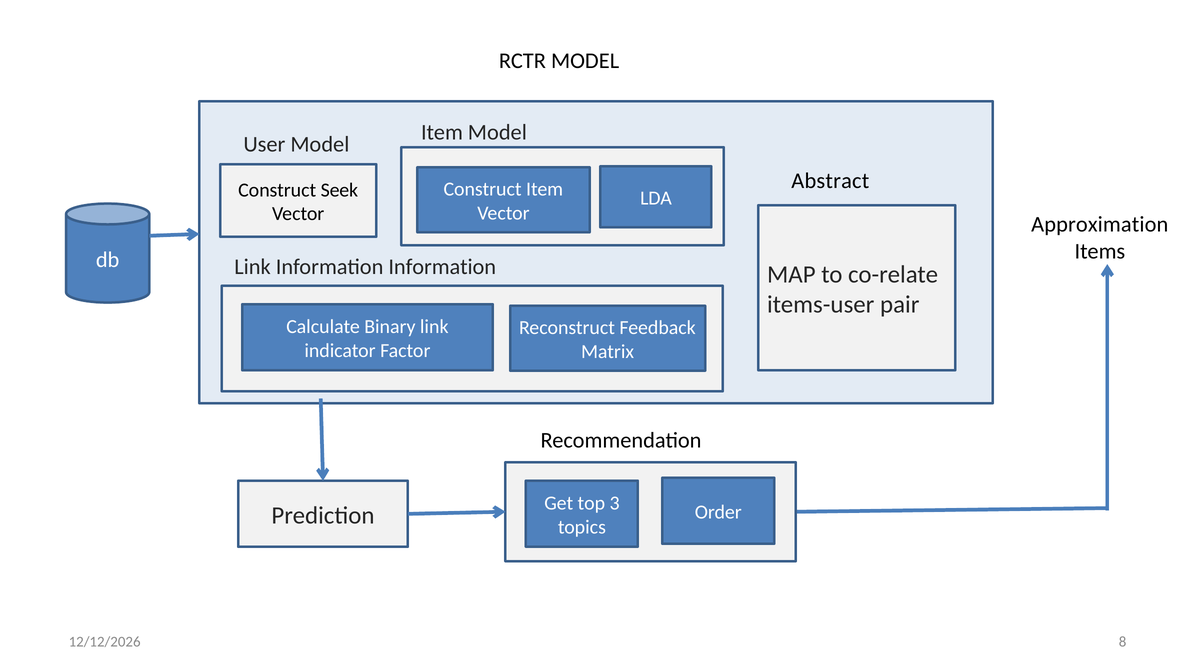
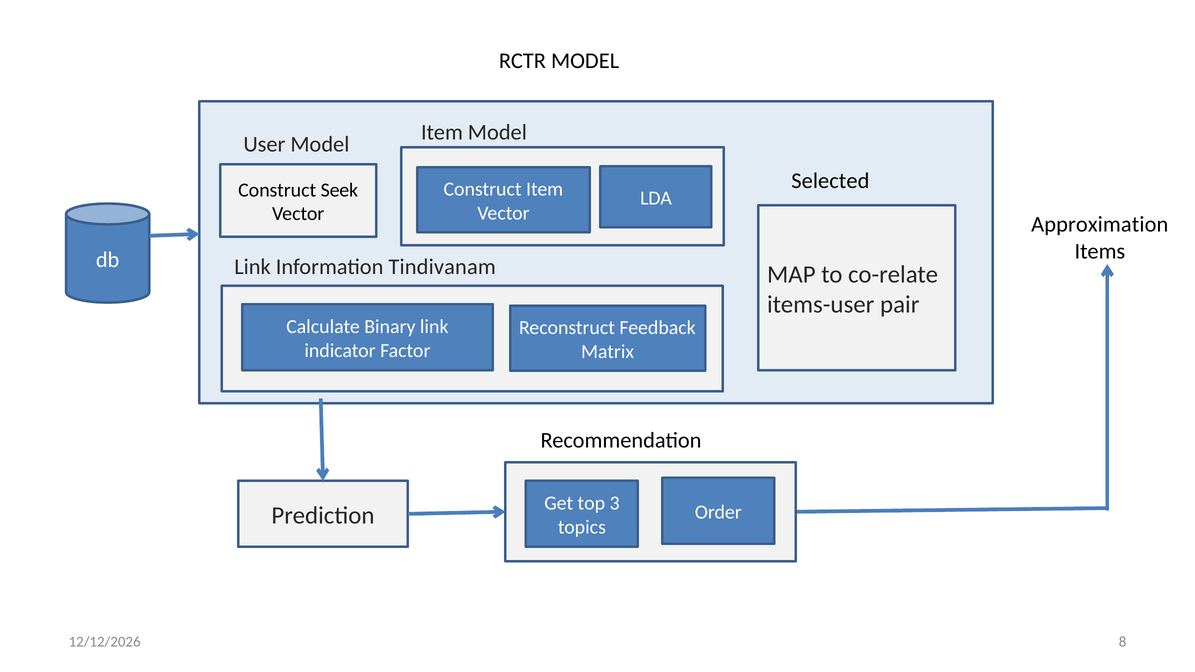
Abstract: Abstract -> Selected (830, 181)
Information Information: Information -> Tindivanam (442, 267)
